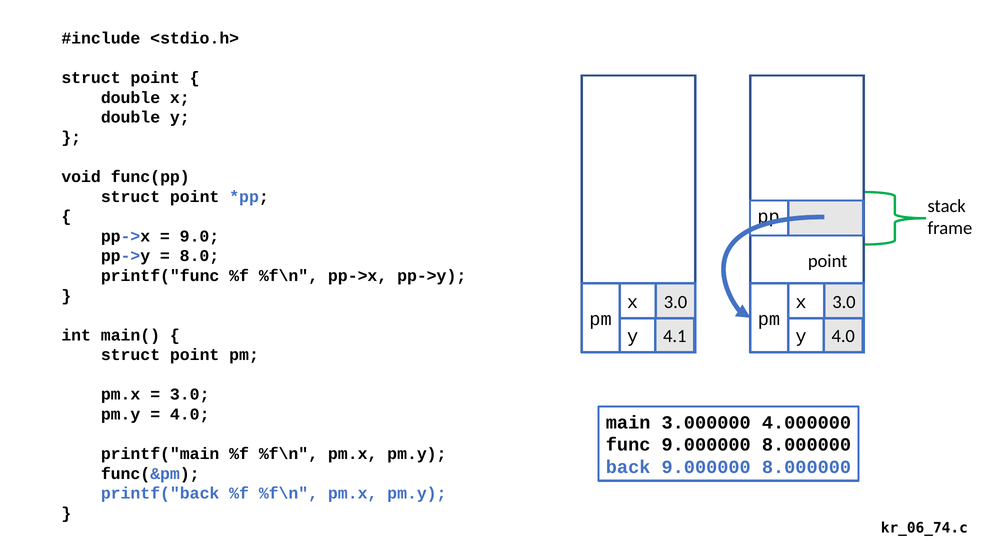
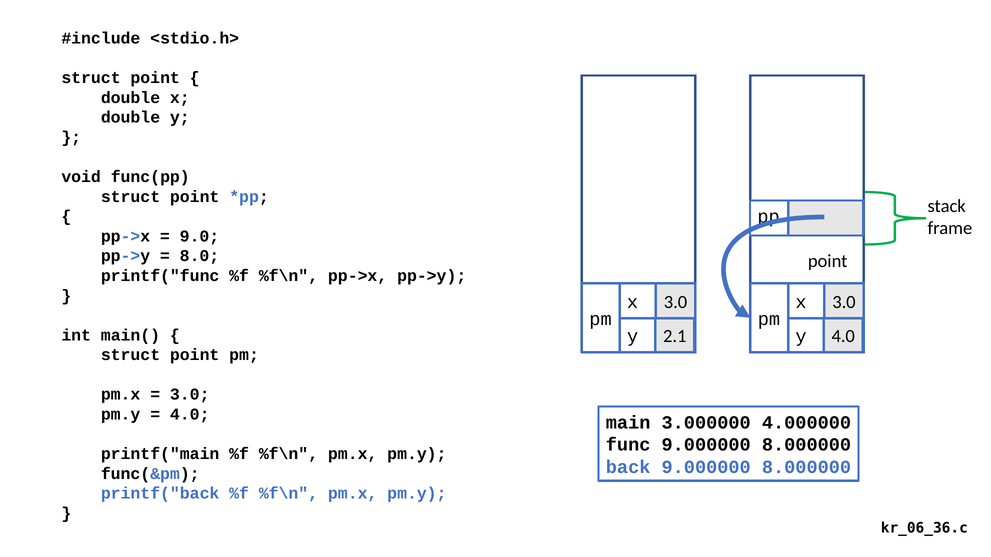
4.1: 4.1 -> 2.1 (675, 336)
kr_06_74.c: kr_06_74.c -> kr_06_36.c (924, 529)
